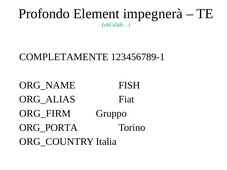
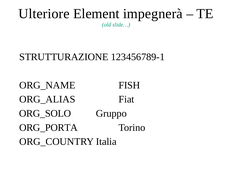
Profondo: Profondo -> Ulteriore (44, 14)
COMPLETAMENTE: COMPLETAMENTE -> STRUTTURAZIONE (64, 57)
ORG_FIRM: ORG_FIRM -> ORG_SOLO (45, 114)
